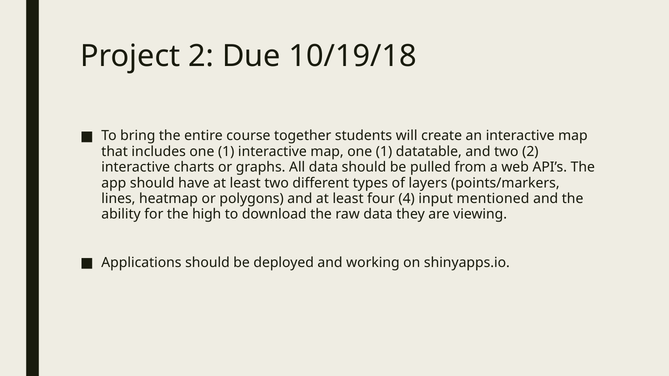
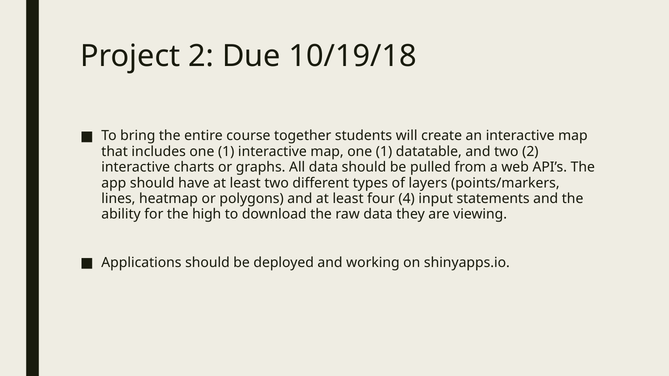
mentioned: mentioned -> statements (493, 199)
